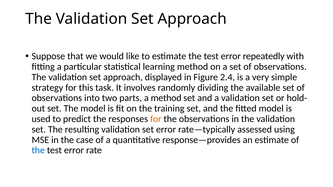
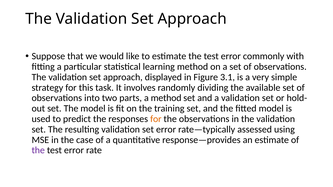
repeatedly: repeatedly -> commonly (264, 56)
2.4: 2.4 -> 3.1 (228, 77)
the colour: blue -> purple (38, 151)
